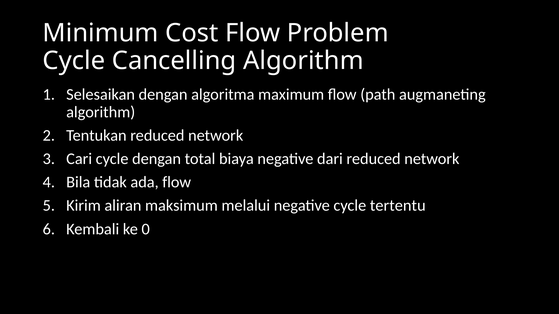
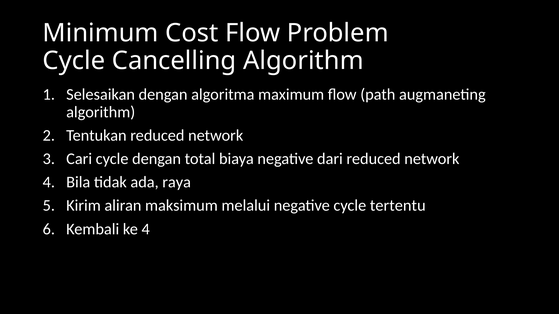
ada flow: flow -> raya (177, 182)
ke 0: 0 -> 4 (146, 229)
